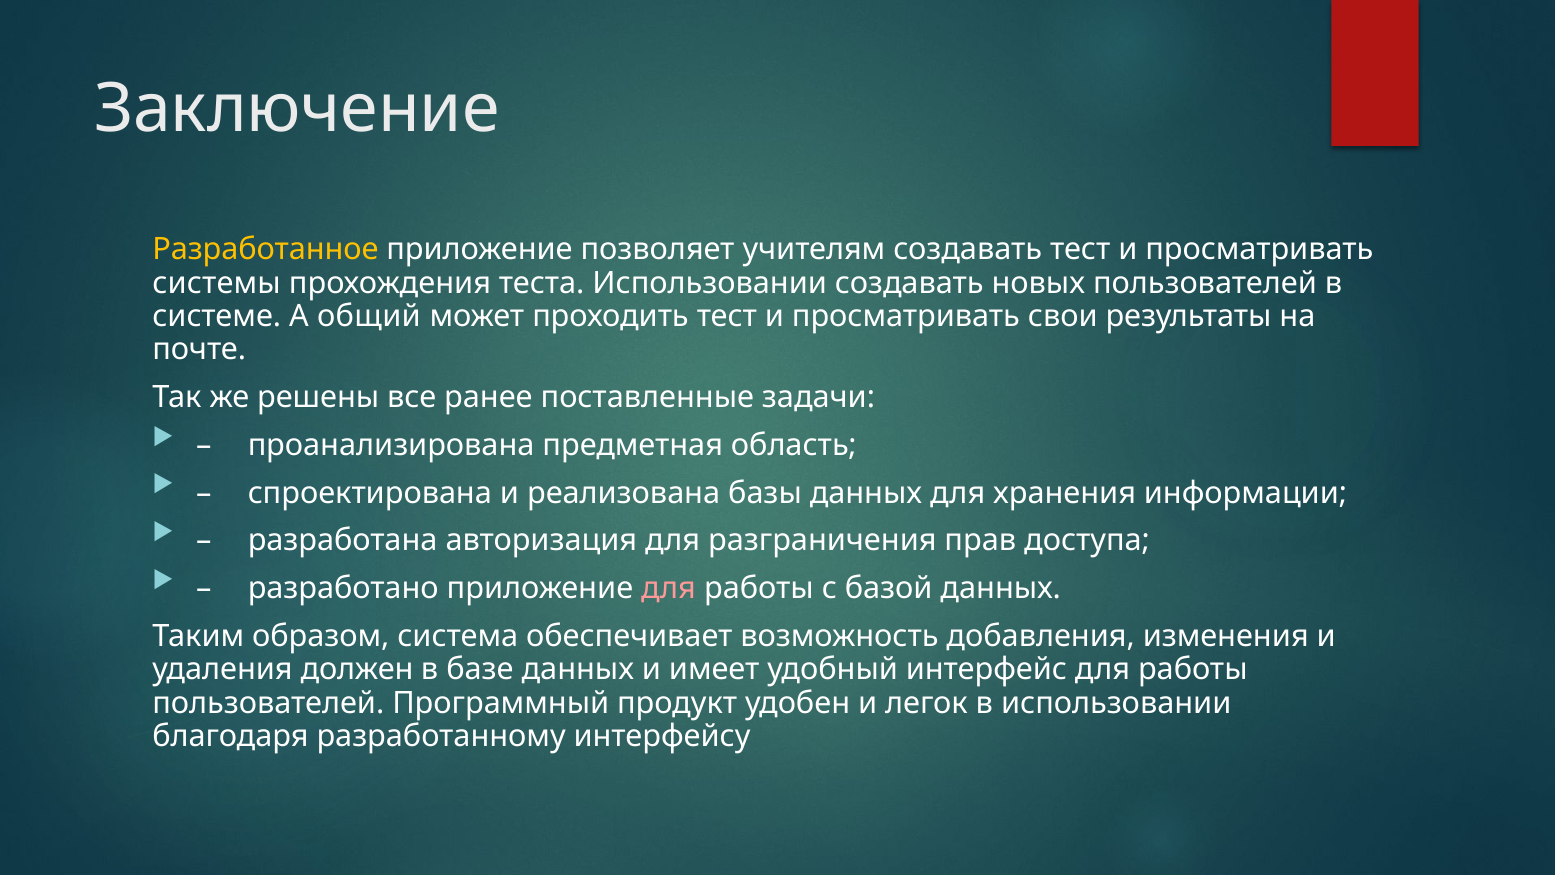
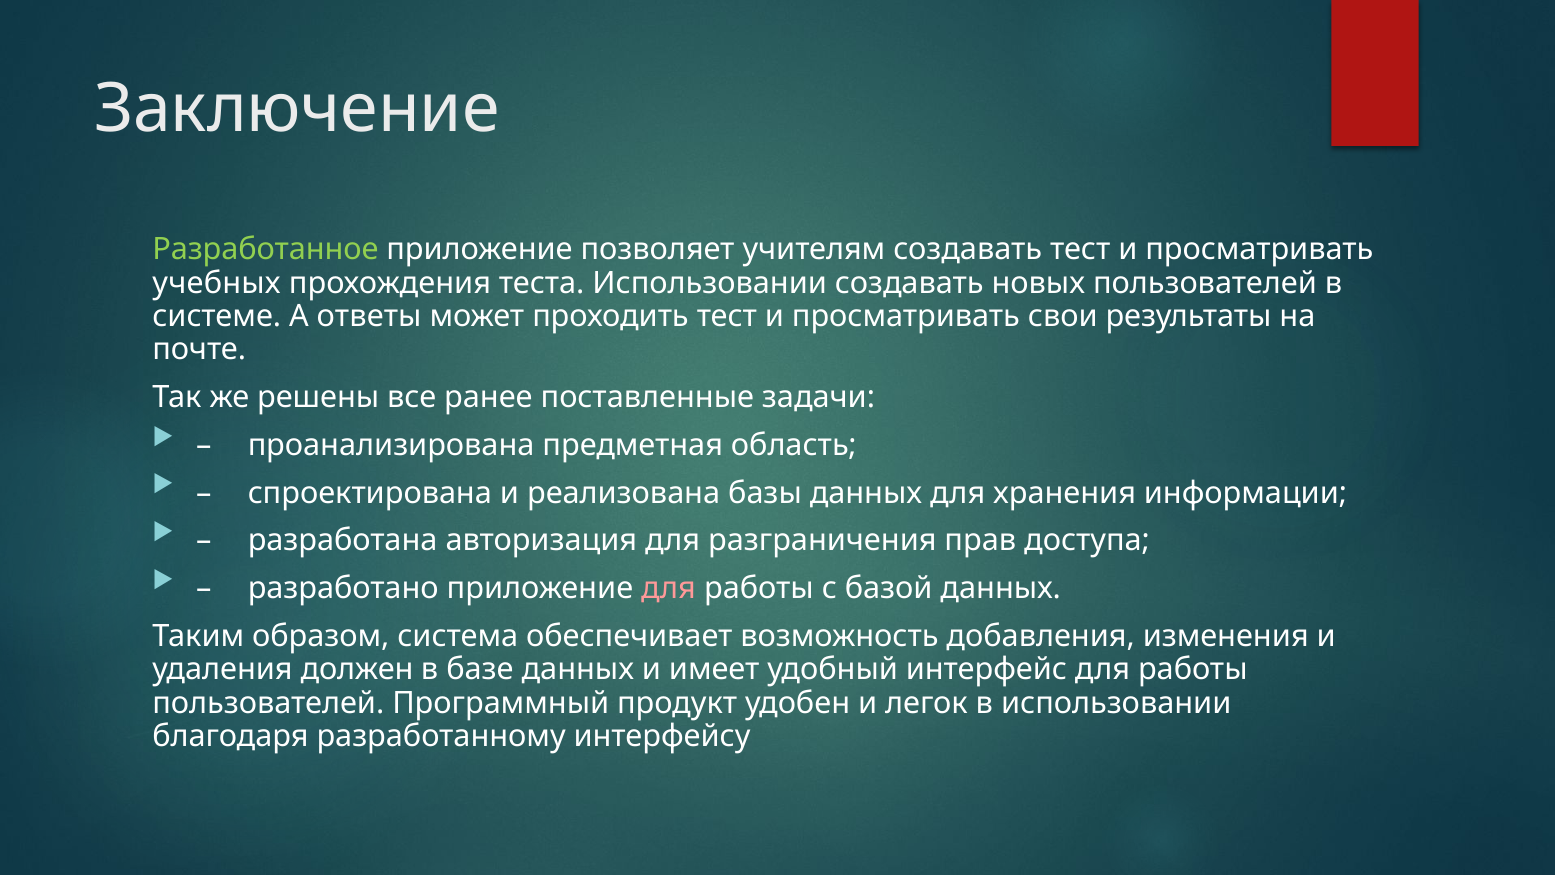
Разработанное colour: yellow -> light green (265, 250)
системы: системы -> учебных (217, 283)
общий: общий -> ответы (369, 316)
